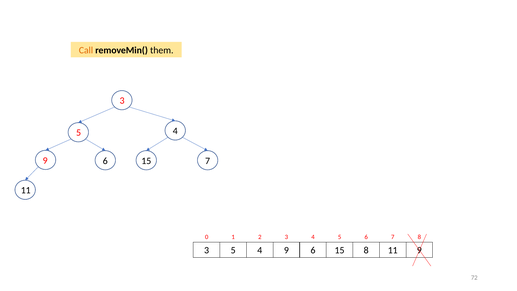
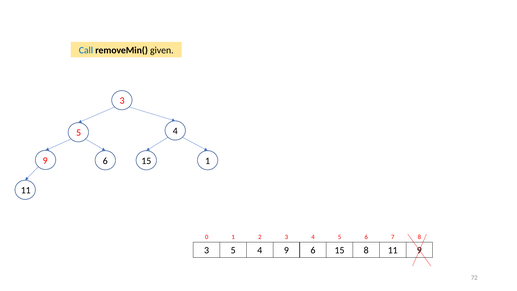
Call colour: orange -> blue (86, 50)
them: them -> given (162, 50)
9 7: 7 -> 1 (208, 161)
